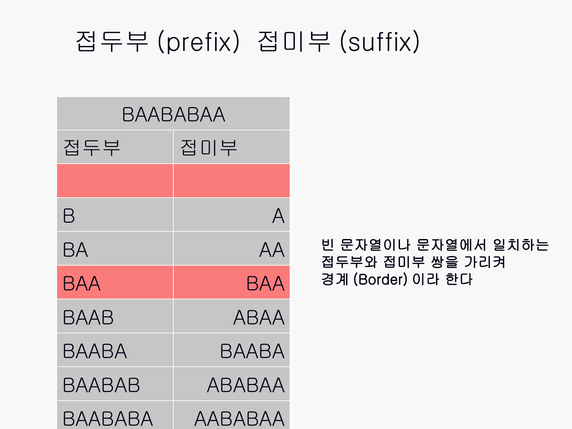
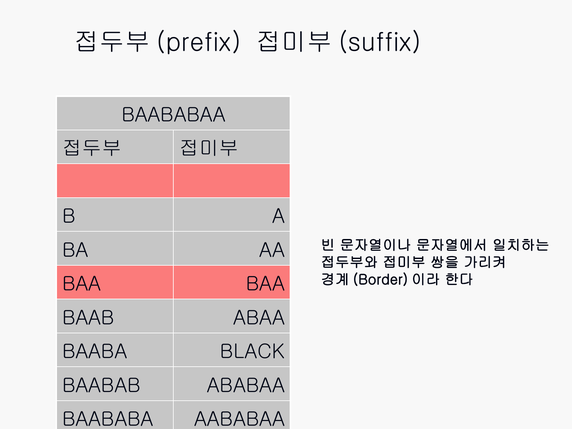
BAABA BAABA: BAABA -> BLACK (252, 352)
